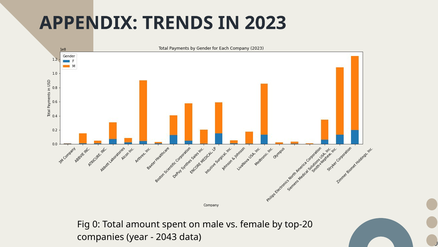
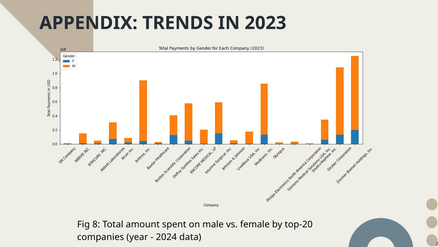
0: 0 -> 8 (96, 224)
2043: 2043 -> 2024 (166, 237)
